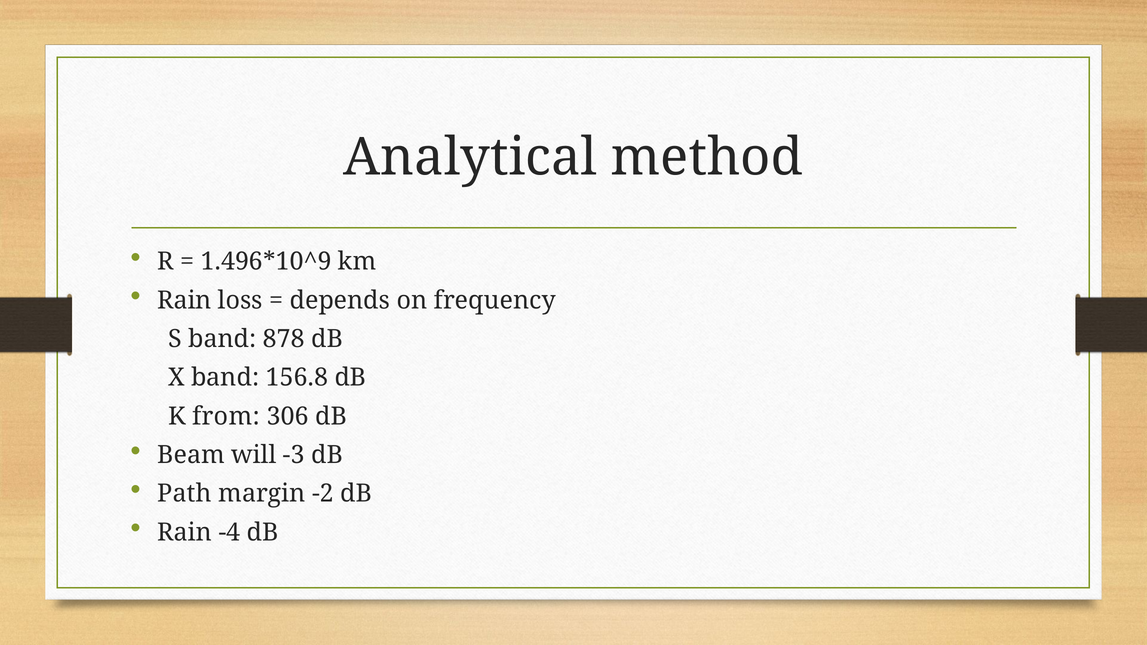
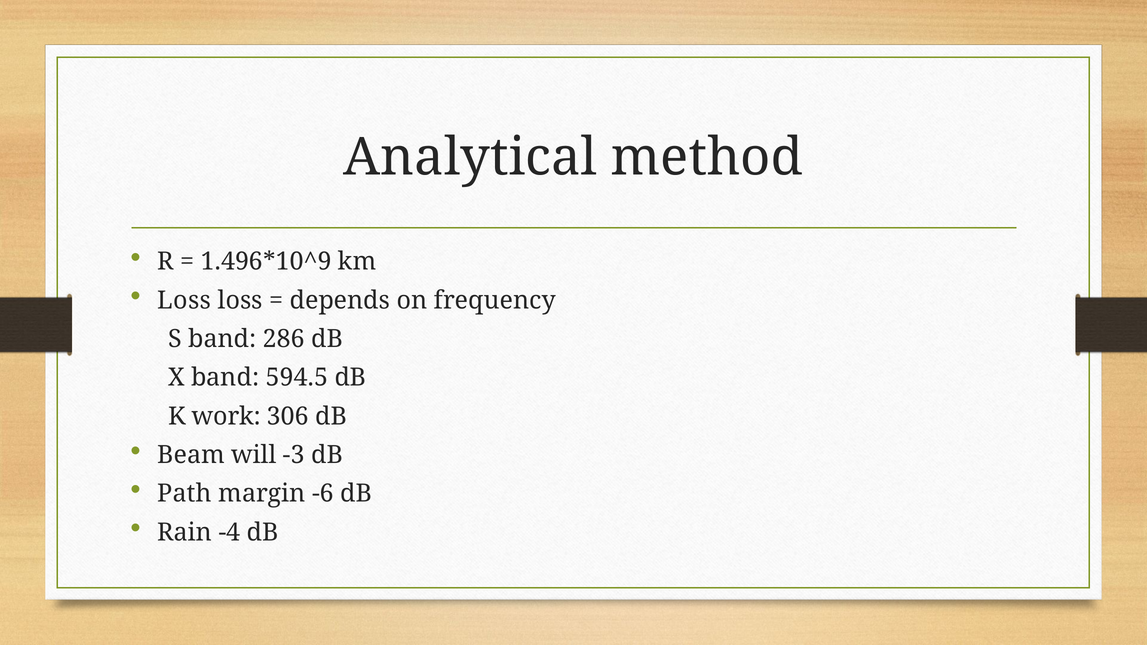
Rain: Rain -> Loss (184, 300)
878: 878 -> 286 (284, 339)
156.8: 156.8 -> 594.5 (297, 378)
from: from -> work (226, 416)
-2: -2 -> -6 (323, 494)
